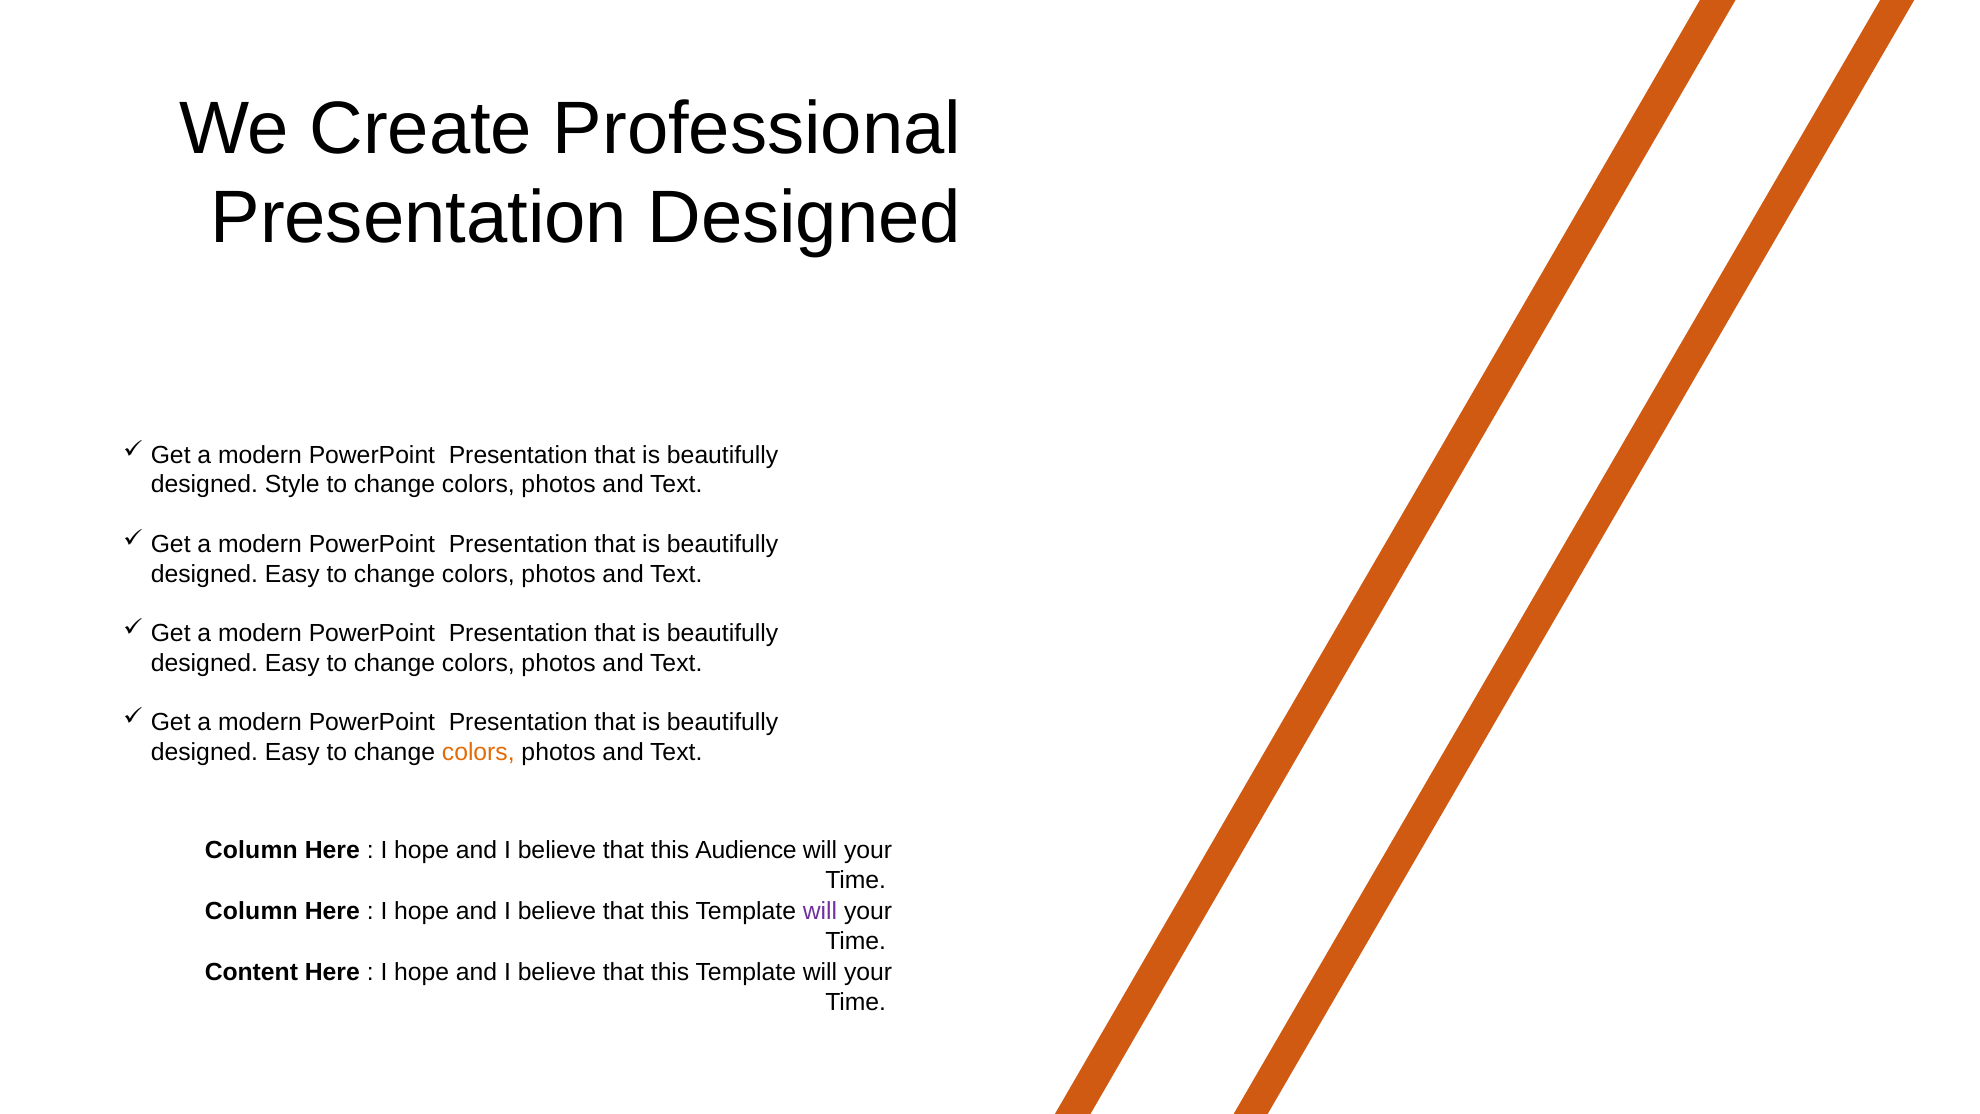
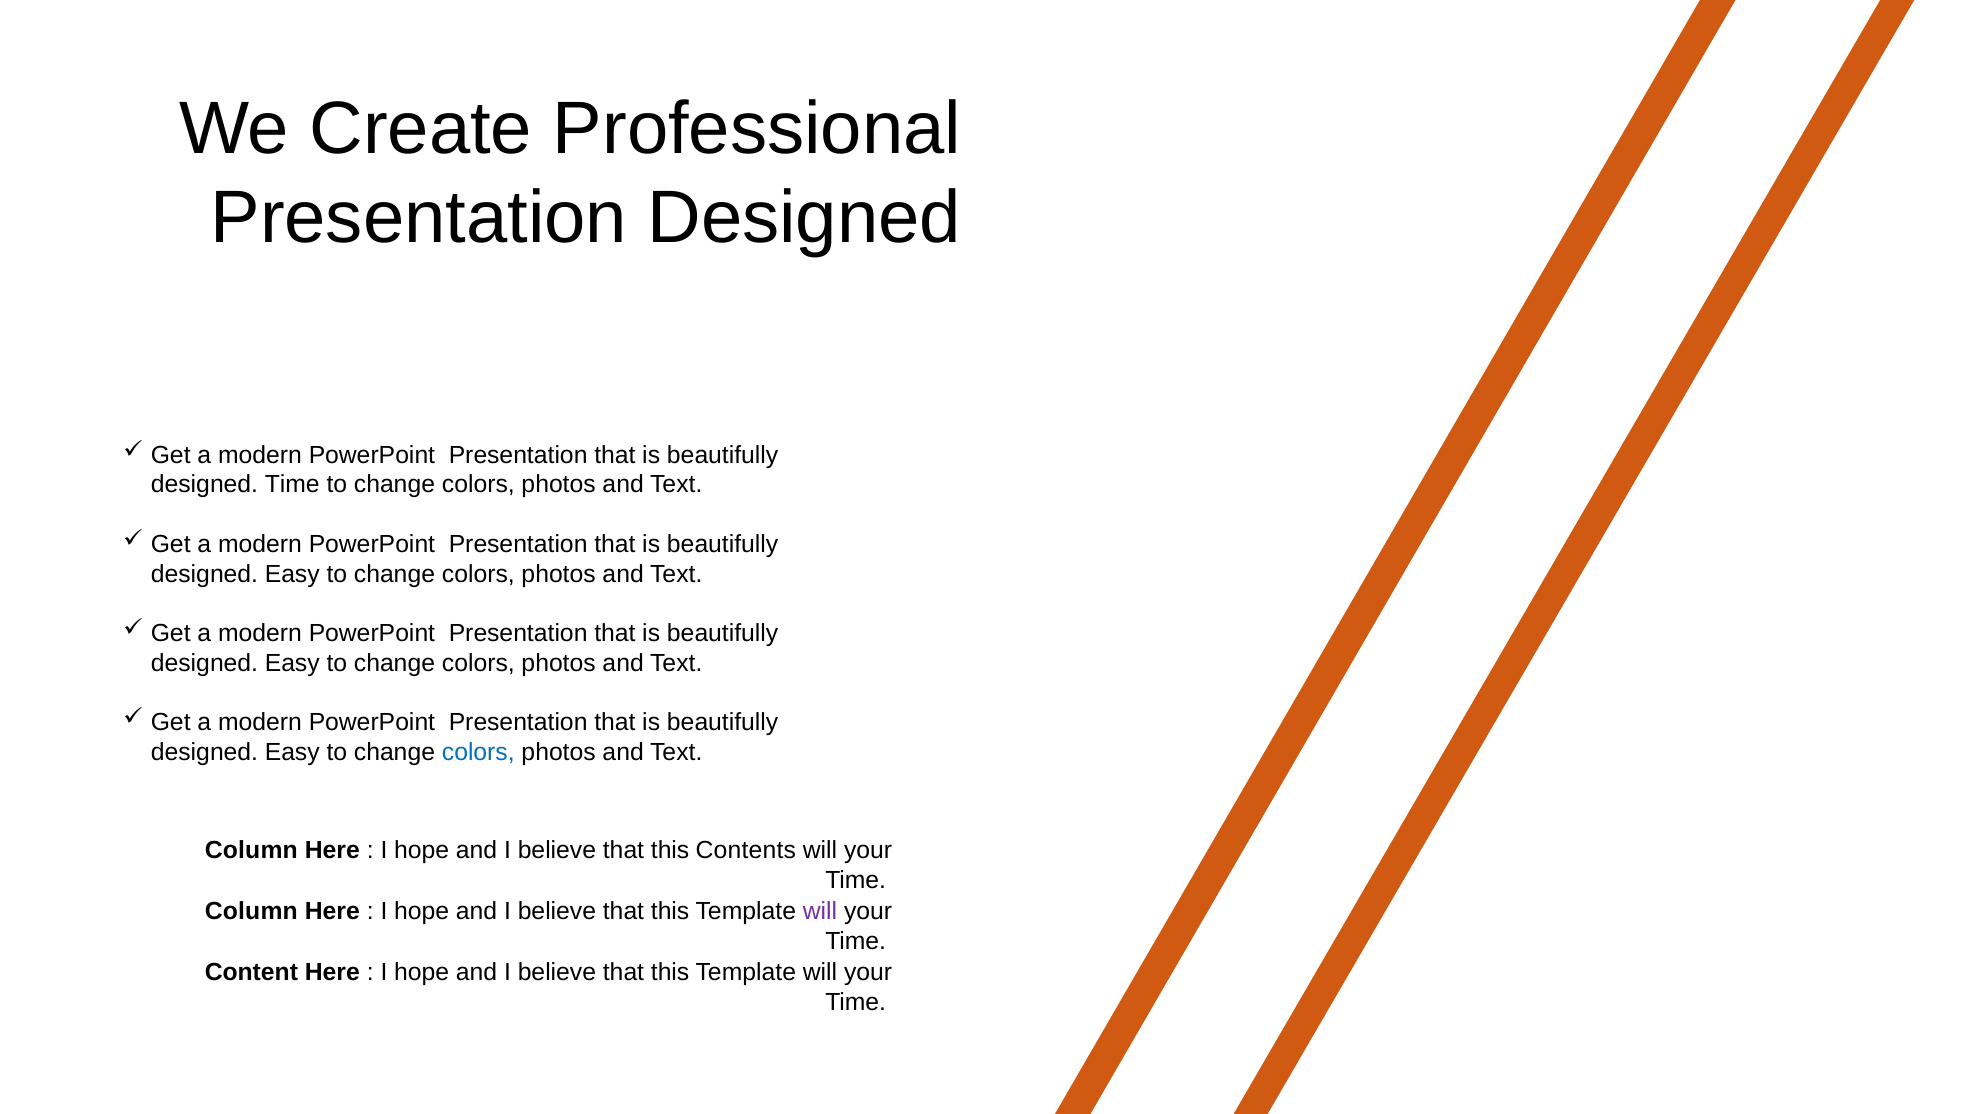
designed Style: Style -> Time (292, 485)
colors colour: orange -> blue (478, 752)
Audience: Audience -> Contents (746, 850)
